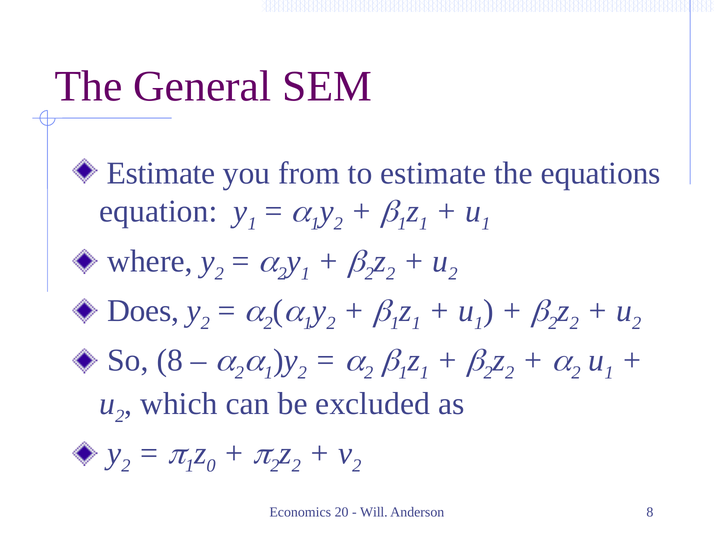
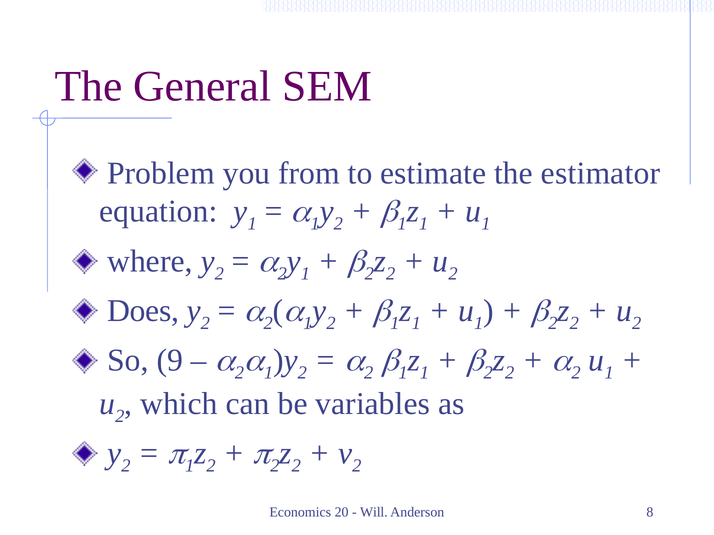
Estimate: Estimate -> Problem (161, 174)
equations: equations -> estimator (601, 174)
So 8: 8 -> 9 (170, 361)
excluded: excluded -> variables (373, 404)
0: 0 -> 2 (211, 466)
